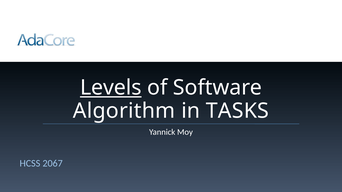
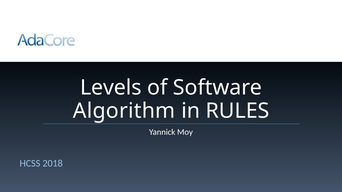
Levels underline: present -> none (111, 88)
TASKS: TASKS -> RULES (238, 111)
2067: 2067 -> 2018 (53, 164)
